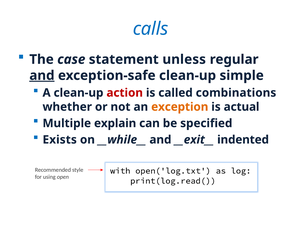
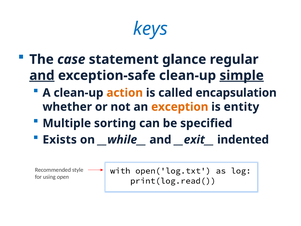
calls: calls -> keys (150, 29)
unless: unless -> glance (184, 59)
simple underline: none -> present (242, 75)
action colour: red -> orange (125, 93)
combinations: combinations -> encapsulation (236, 93)
actual: actual -> entity (241, 107)
explain: explain -> sorting (115, 123)
